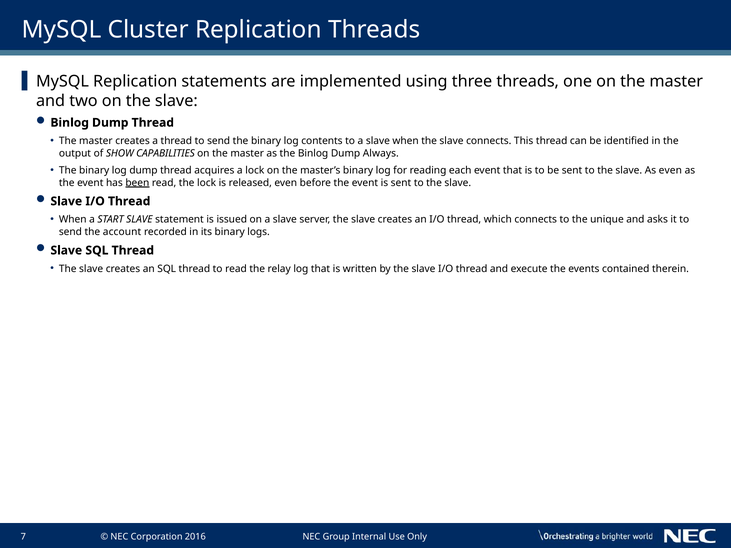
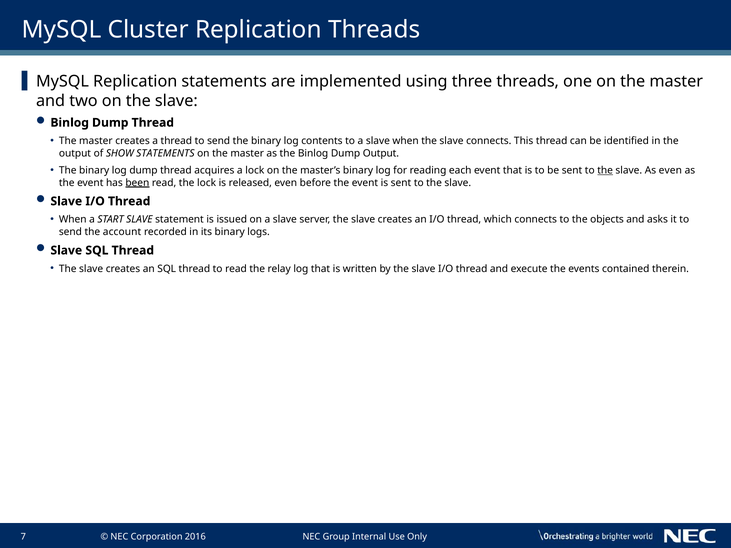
SHOW CAPABILITIES: CAPABILITIES -> STATEMENTS (165, 153)
Dump Always: Always -> Output (381, 153)
the underline: none -> present (605, 171)
unique: unique -> objects (607, 220)
